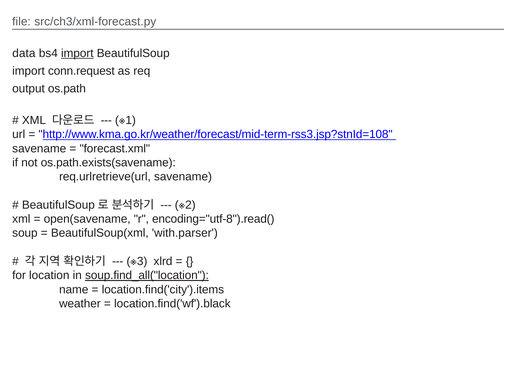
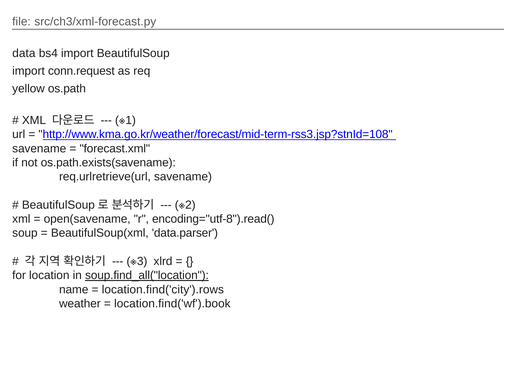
import underline: present -> none (77, 53)
output: output -> yellow (29, 89)
with.parser: with.parser -> data.parser (185, 233)
location.find('city').items: location.find('city').items -> location.find('city').rows (163, 290)
location.find('wf').black: location.find('wf').black -> location.find('wf').book (172, 304)
